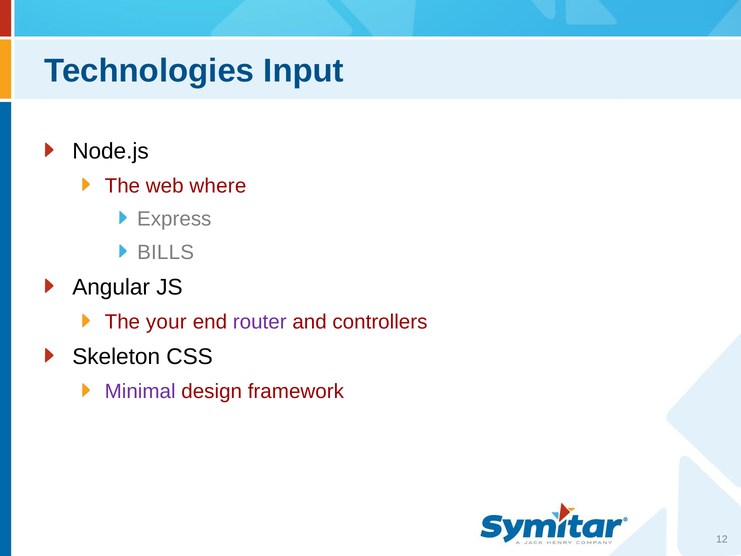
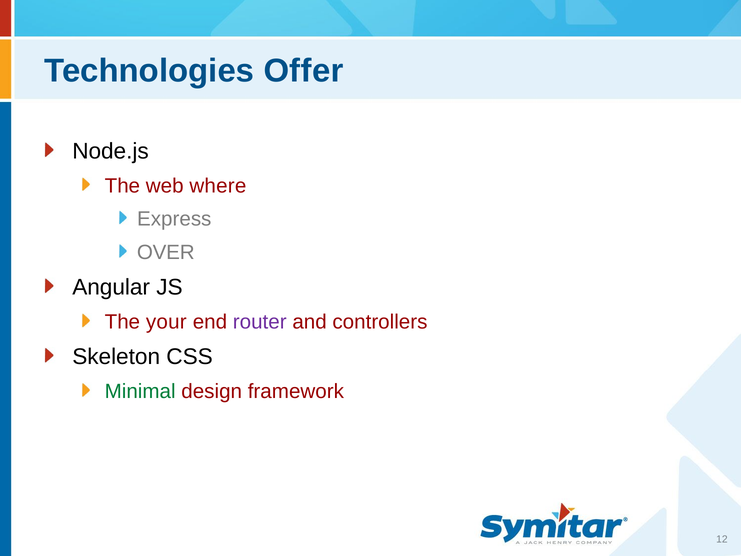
Input: Input -> Offer (304, 71)
BILLS: BILLS -> OVER (166, 252)
Minimal colour: purple -> green (140, 391)
